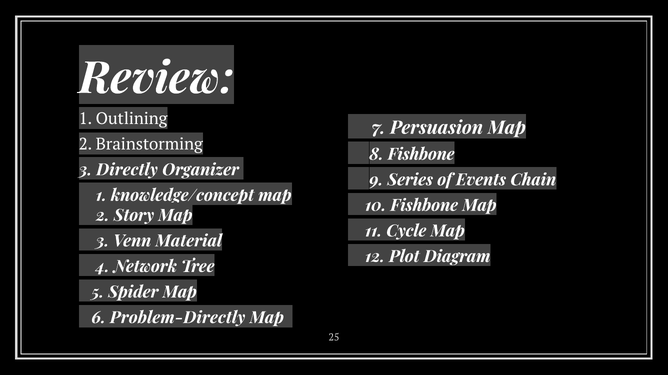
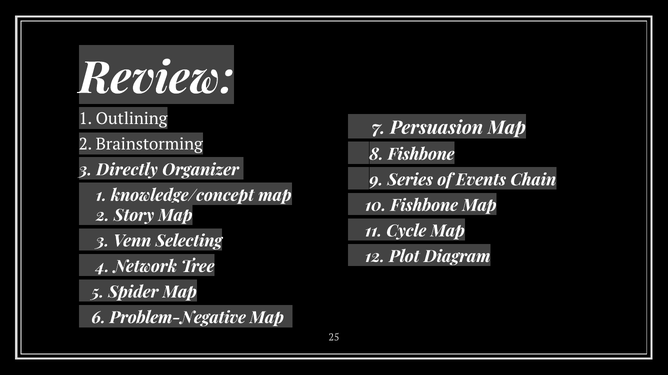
Material: Material -> Selecting (189, 241)
Problem-Directly: Problem-Directly -> Problem-Negative (178, 318)
